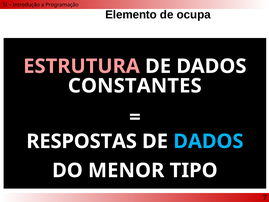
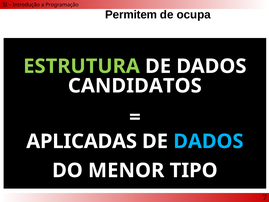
Elemento: Elemento -> Permitem (131, 15)
ESTRUTURA colour: pink -> light green (82, 66)
CONSTANTES: CONSTANTES -> CANDIDATOS (135, 86)
RESPOSTAS: RESPOSTAS -> APLICADAS (82, 141)
